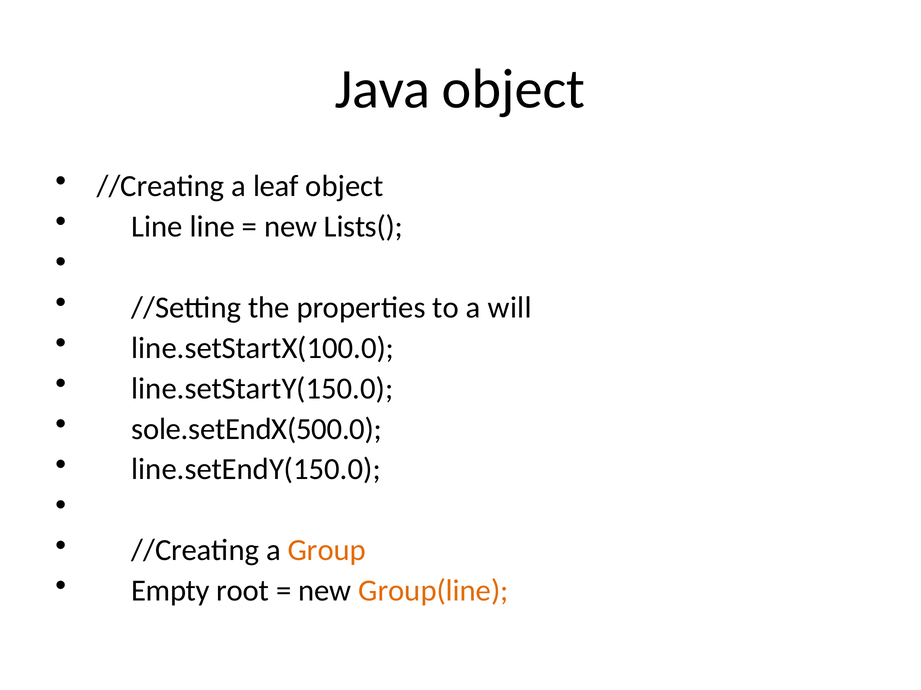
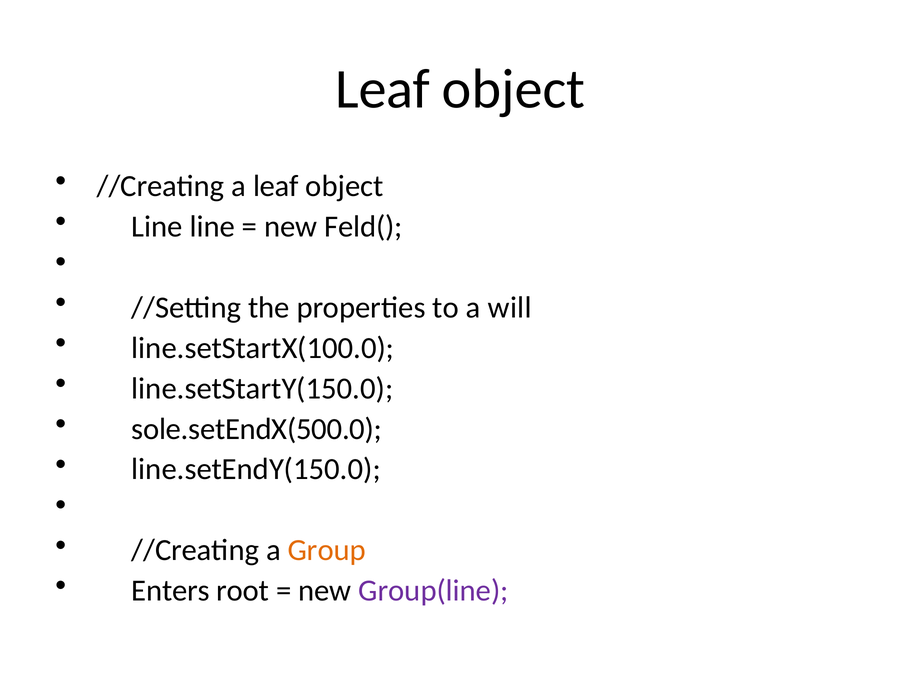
Java: Java -> Leaf (383, 89)
Lists(: Lists( -> Feld( (363, 227)
Empty: Empty -> Enters (171, 591)
Group(line colour: orange -> purple (433, 591)
